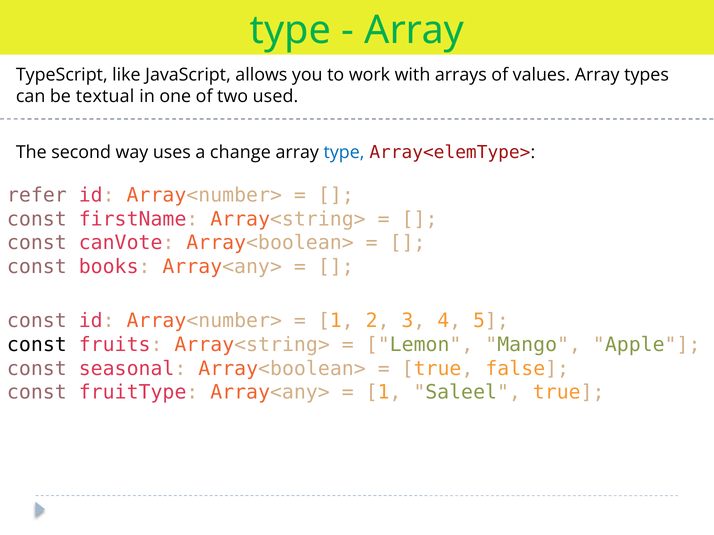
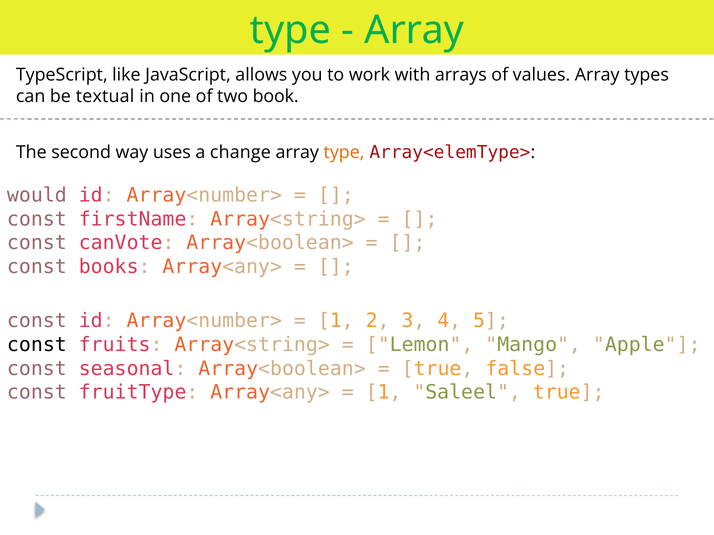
used: used -> book (276, 96)
type colour: blue -> orange (344, 152)
refer: refer -> would (37, 195)
